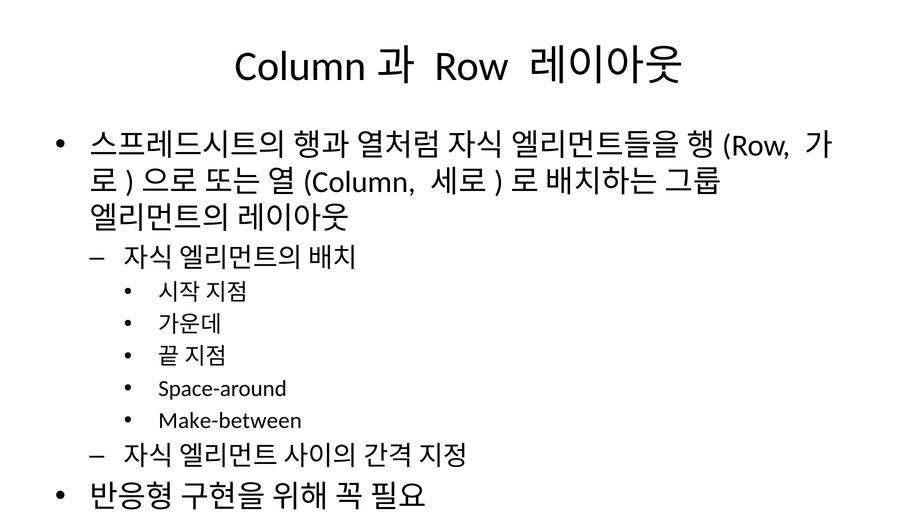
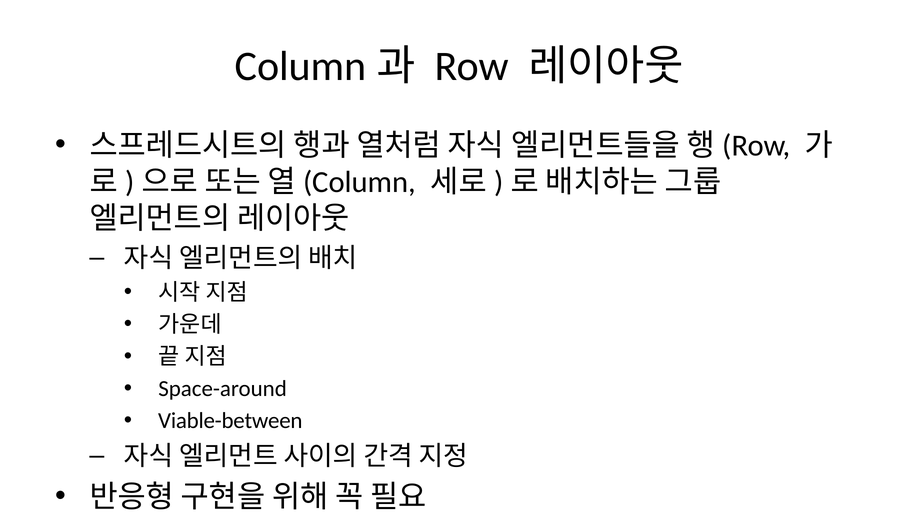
Make-between: Make-between -> Viable-between (230, 421)
